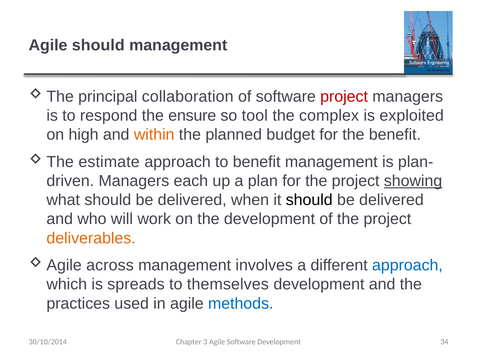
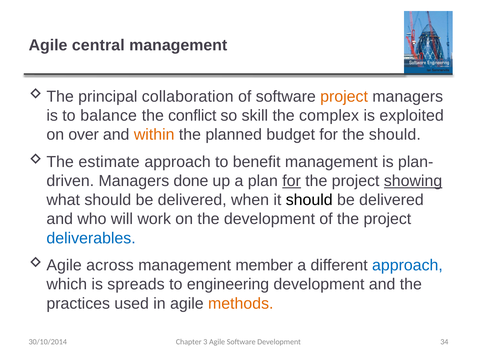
Agile should: should -> central (98, 45)
project colour: red -> orange (344, 96)
respond: respond -> balance (109, 116)
ensure: ensure -> conflict (192, 116)
tool: tool -> skill (255, 116)
high: high -> over (84, 135)
the benefit: benefit -> should (395, 135)
each: each -> done (191, 181)
for underline: none -> present (292, 181)
deliverables colour: orange -> blue (91, 238)
involves: involves -> member (264, 265)
themselves: themselves -> engineering (228, 284)
methods colour: blue -> orange (241, 303)
